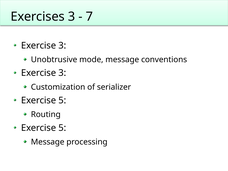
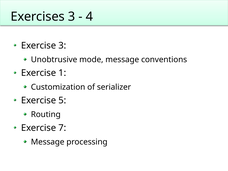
7: 7 -> 4 (89, 17)
3: 3 -> 1 (62, 73)
5: 5 -> 7 (62, 128)
